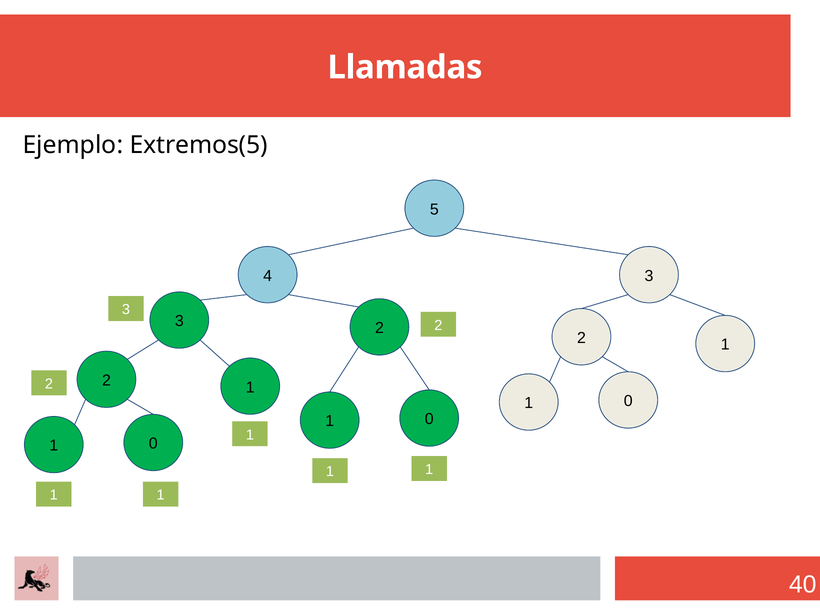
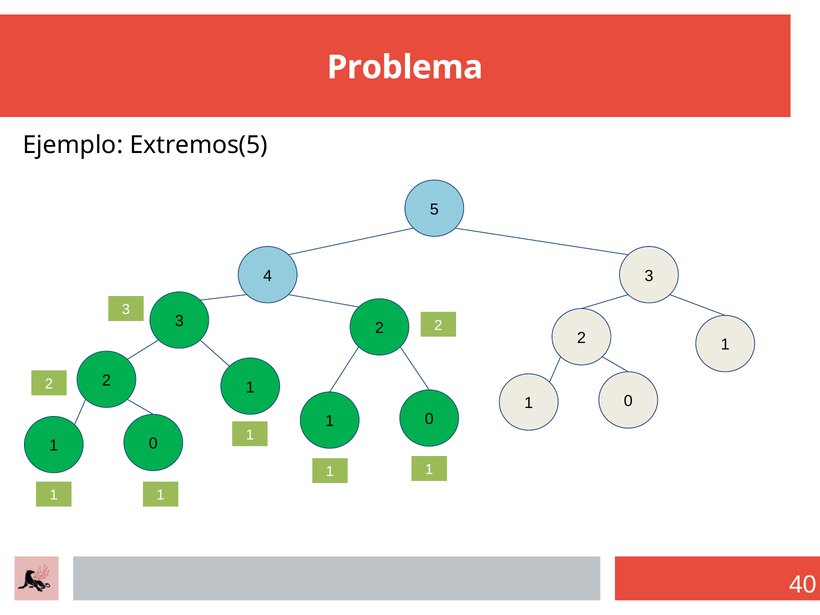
Llamadas: Llamadas -> Problema (405, 67)
